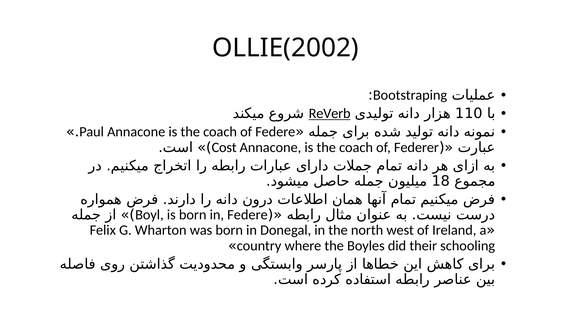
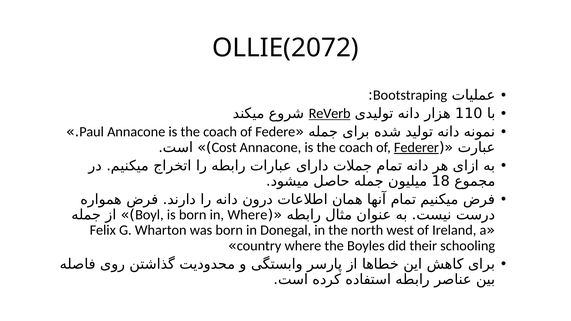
OLLIE(2002: OLLIE(2002 -> OLLIE(2072 (285, 48)
Federer underline: none -> present (416, 147)
in Federe: Federe -> Where (247, 215)
